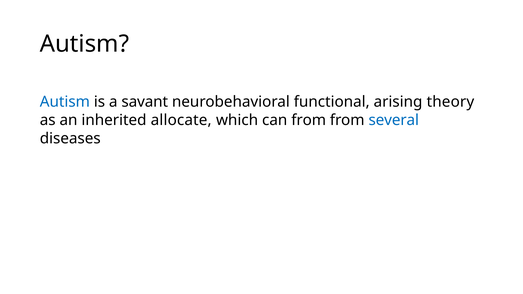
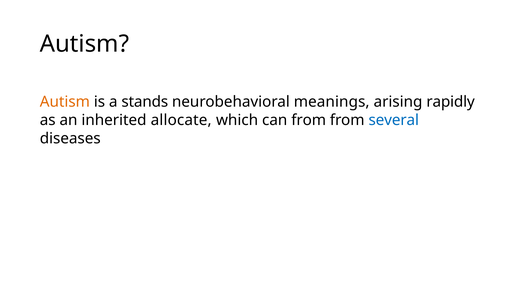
Autism colour: blue -> orange (65, 102)
savant: savant -> stands (145, 102)
functional: functional -> meanings (332, 102)
theory: theory -> rapidly (451, 102)
